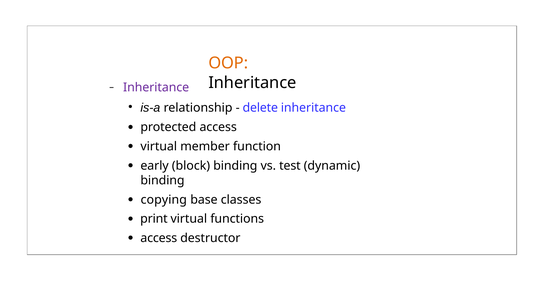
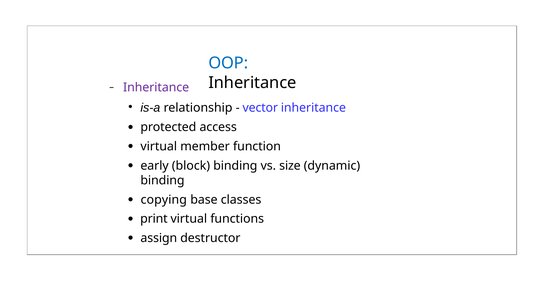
OOP colour: orange -> blue (228, 63)
delete: delete -> vector (260, 108)
test: test -> size (290, 166)
access: access -> assign (159, 238)
